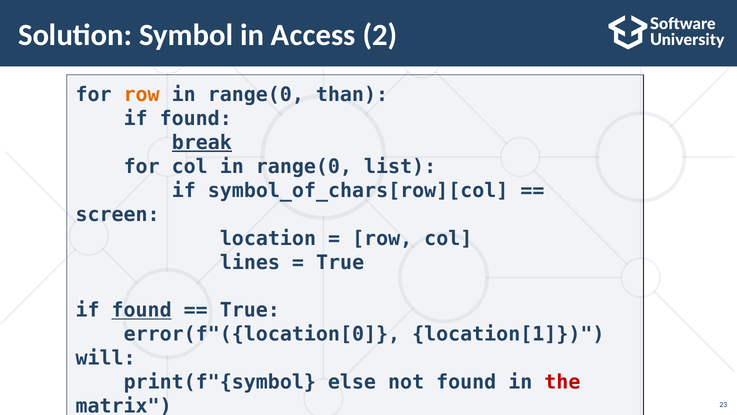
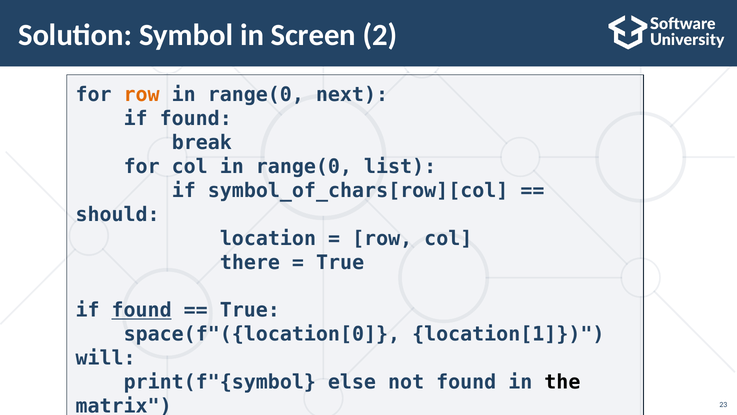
Access: Access -> Screen (313, 35)
than: than -> next (352, 95)
break underline: present -> none (202, 142)
screen: screen -> should (118, 214)
lines: lines -> there (250, 262)
error(f"({location[0: error(f"({location[0 -> space(f"({location[0 (262, 334)
the colour: red -> black (562, 382)
